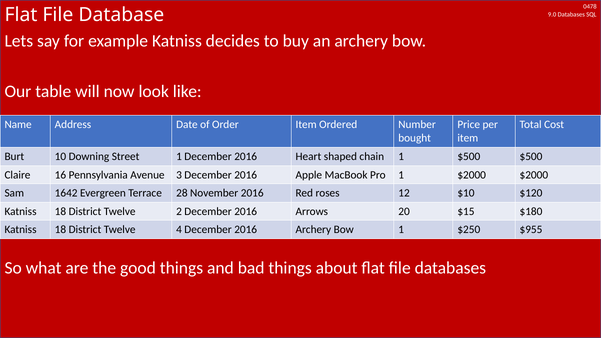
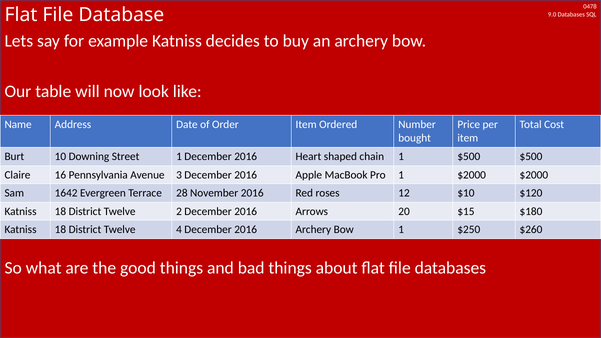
$955: $955 -> $260 (531, 230)
